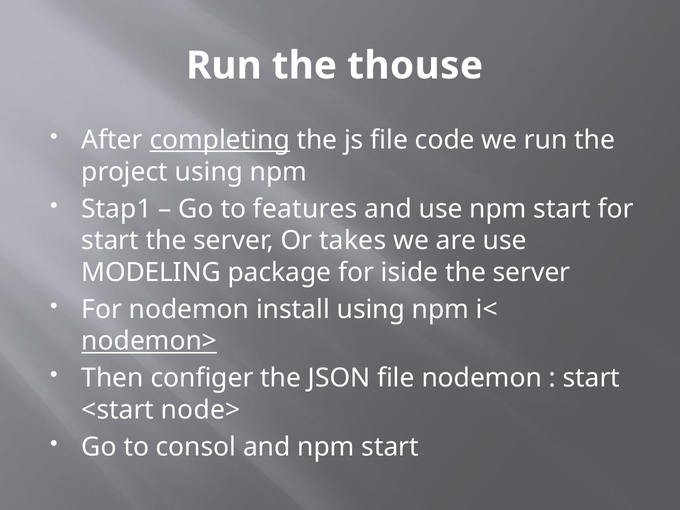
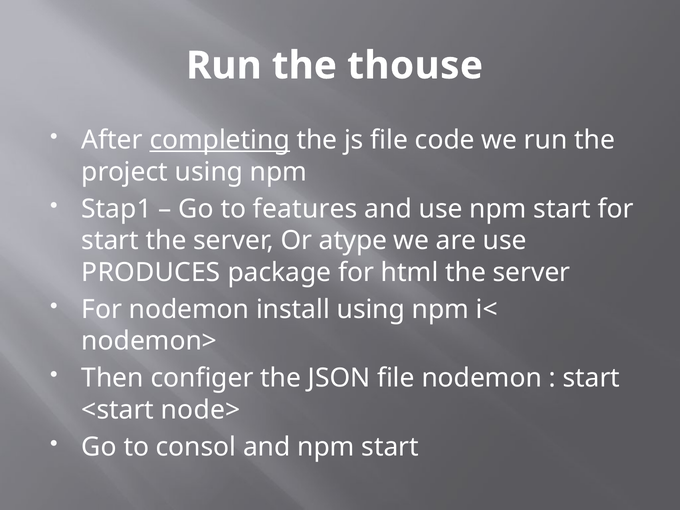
takes: takes -> atype (353, 241)
MODELING: MODELING -> PRODUCES (151, 272)
iside: iside -> html (410, 272)
nodemon> underline: present -> none (149, 341)
